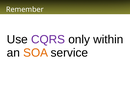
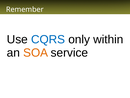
CQRS colour: purple -> blue (48, 39)
